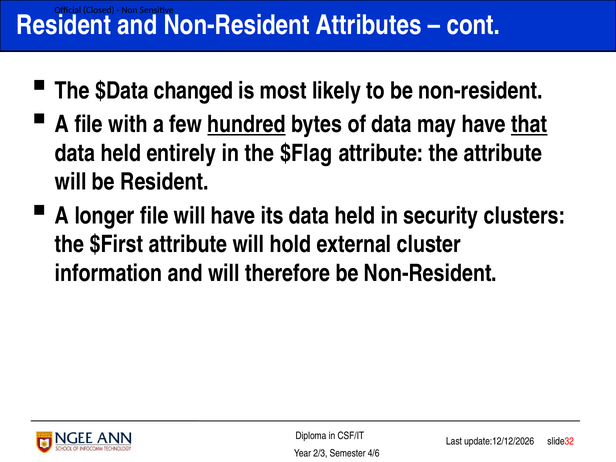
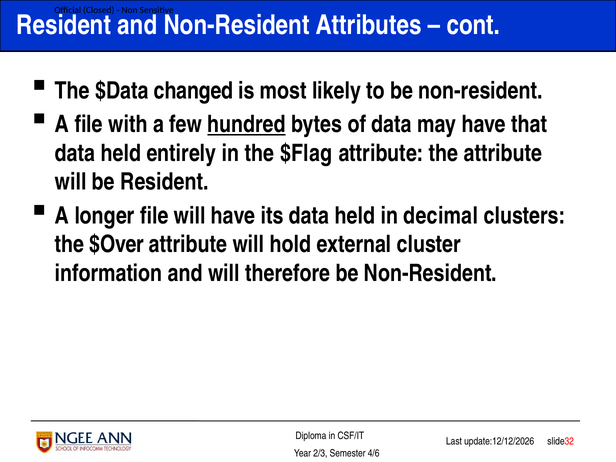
that underline: present -> none (529, 125)
security: security -> decimal (441, 216)
$First: $First -> $Over (117, 244)
